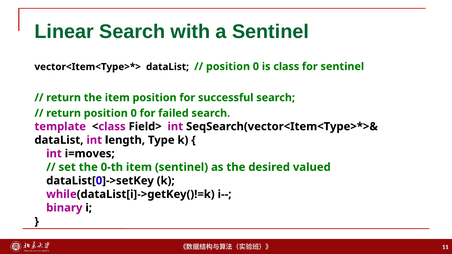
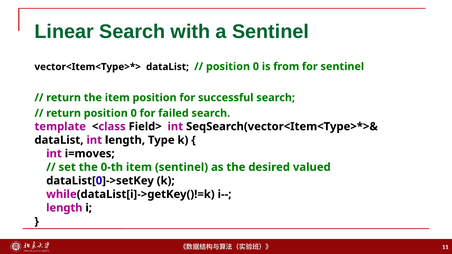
class: class -> from (286, 67)
binary: binary -> length (64, 208)
